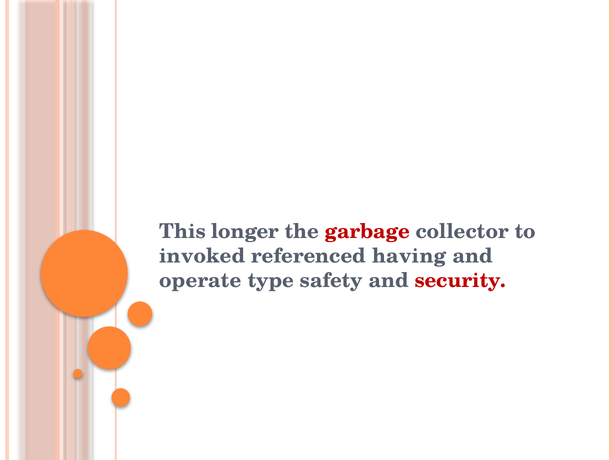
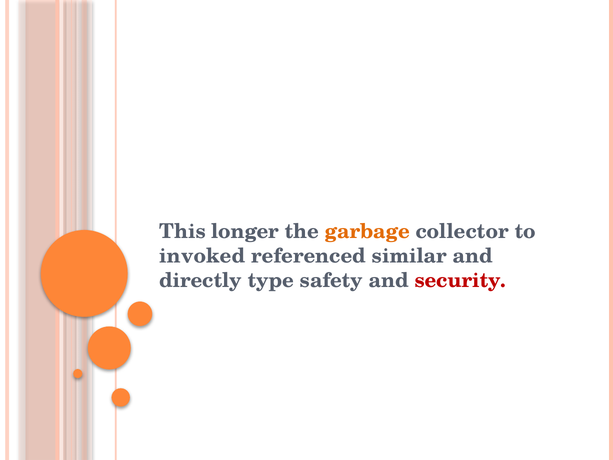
garbage colour: red -> orange (367, 231)
having: having -> similar (409, 256)
operate: operate -> directly (201, 280)
